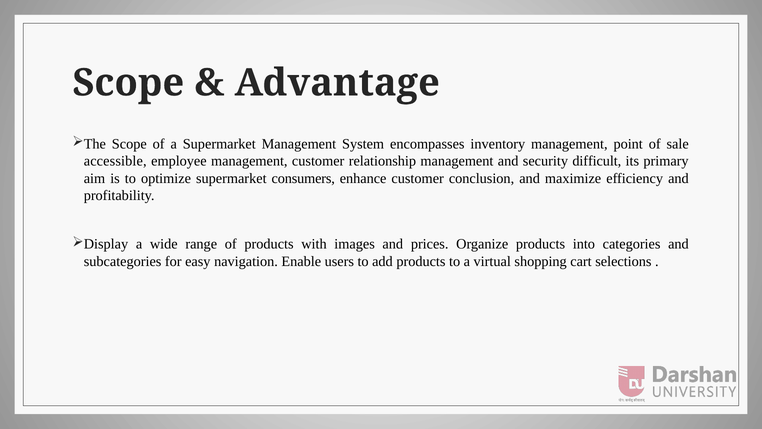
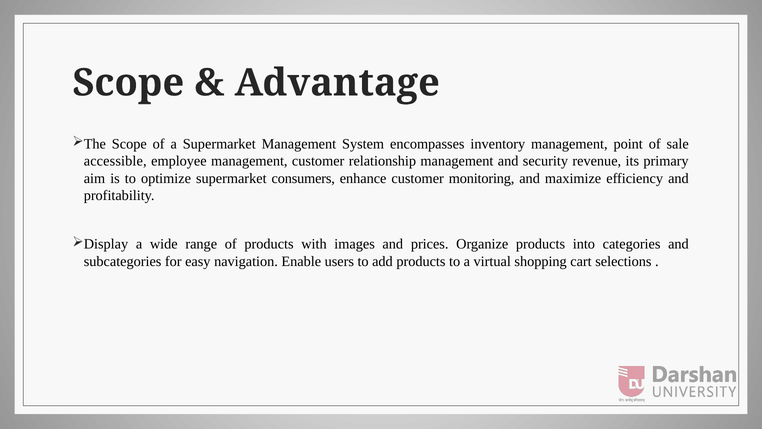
difficult: difficult -> revenue (597, 161)
conclusion: conclusion -> monitoring (482, 178)
